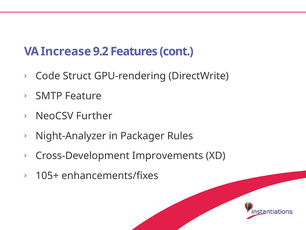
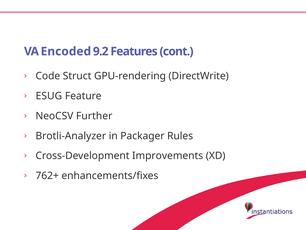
Increase: Increase -> Encoded (66, 51)
SMTP: SMTP -> ESUG (49, 96)
Night-Analyzer: Night-Analyzer -> Brotli-Analyzer (71, 136)
105+: 105+ -> 762+ (47, 175)
